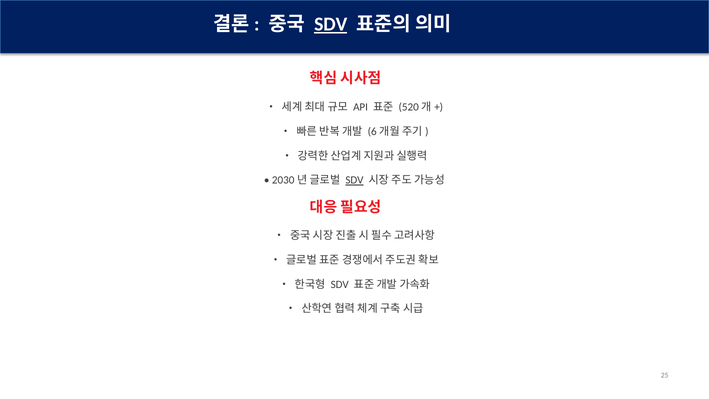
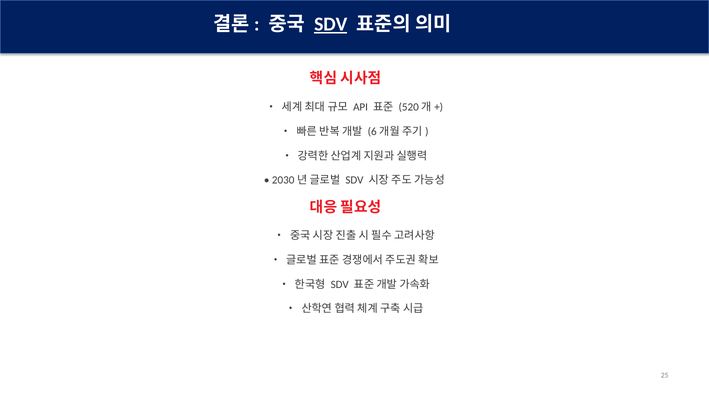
SDV underline: present -> none (354, 180)
